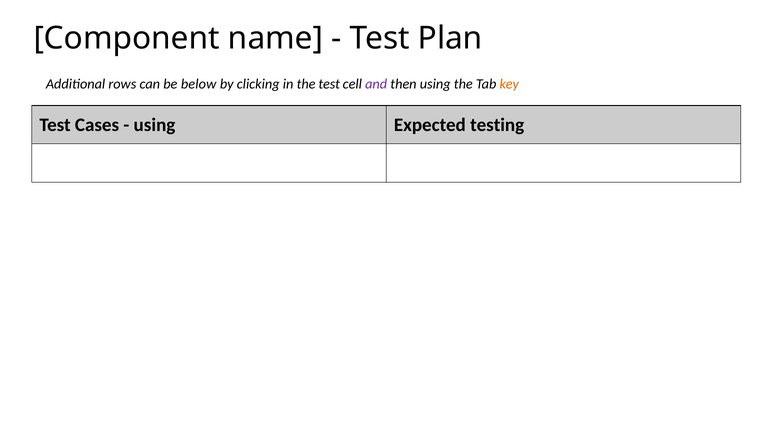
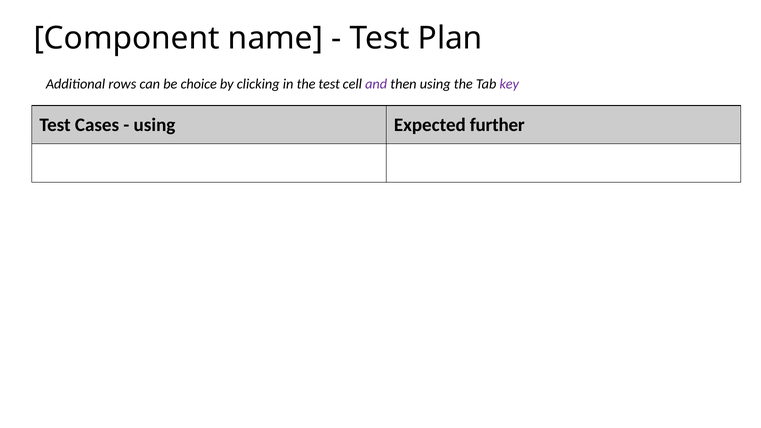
below: below -> choice (199, 84)
key colour: orange -> purple (509, 84)
testing: testing -> further (497, 125)
